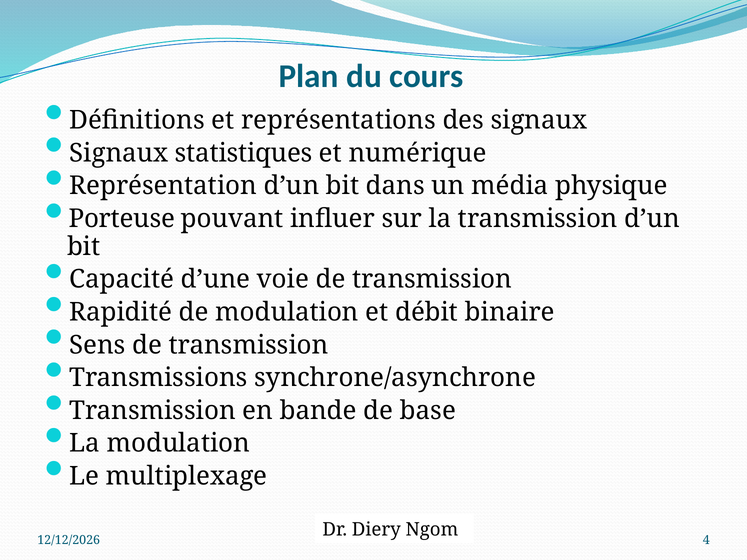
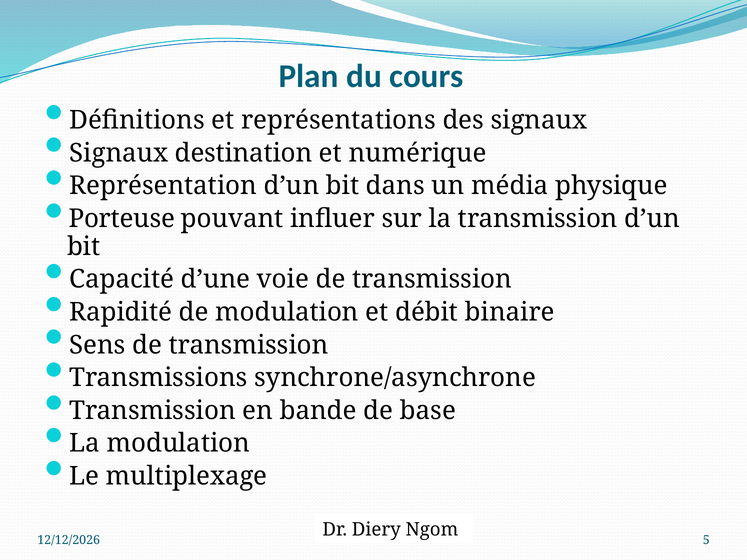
statistiques: statistiques -> destination (244, 153)
4: 4 -> 5 (706, 540)
